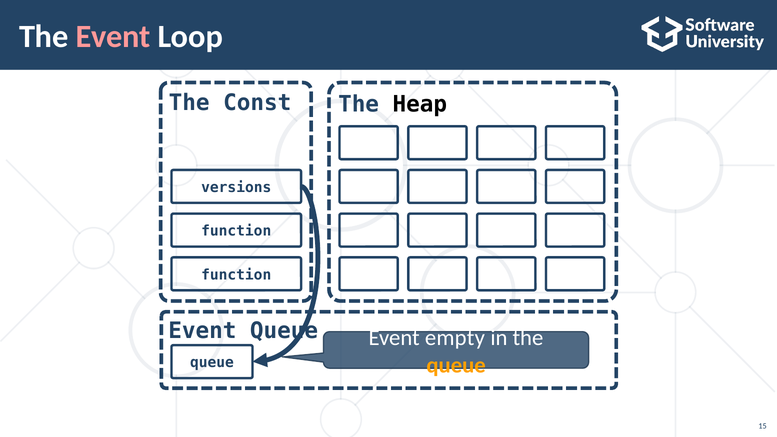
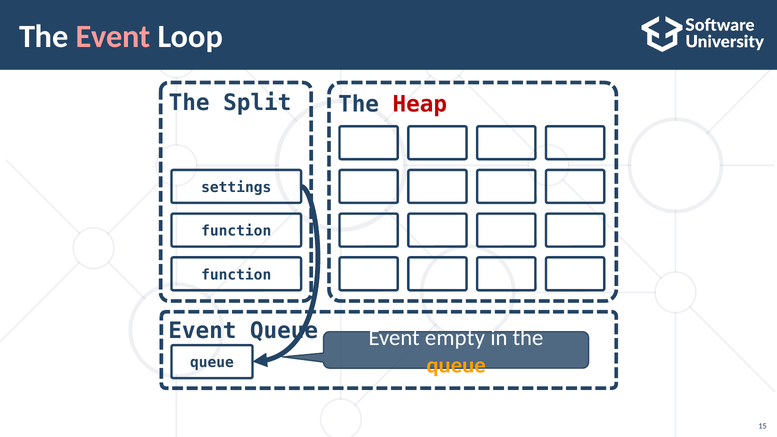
Const: Const -> Split (257, 103)
Heap colour: black -> red (420, 104)
versions: versions -> settings (236, 187)
